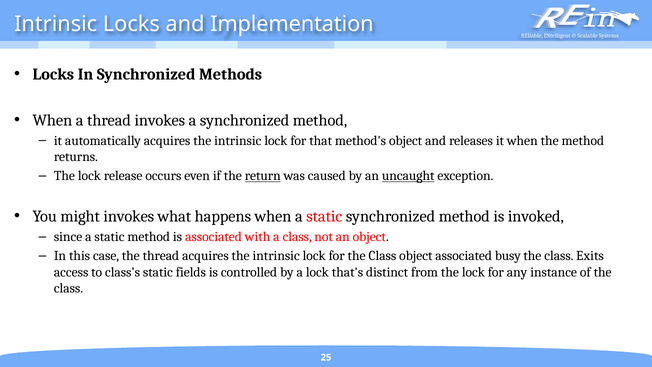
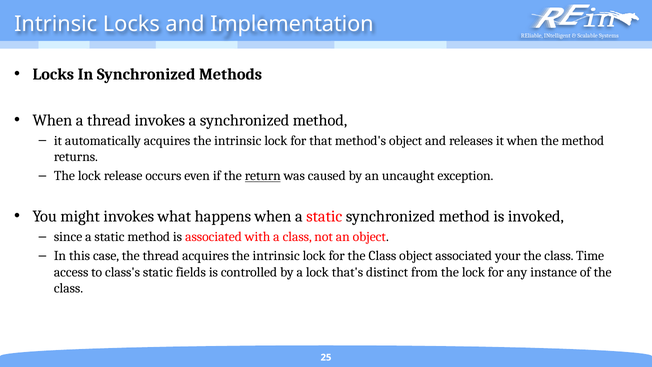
uncaught underline: present -> none (408, 176)
busy: busy -> your (508, 256)
Exits: Exits -> Time (590, 256)
